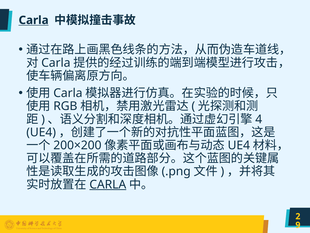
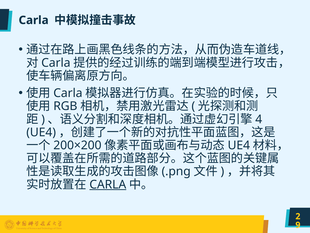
Carla underline: present -> none (34, 20)
